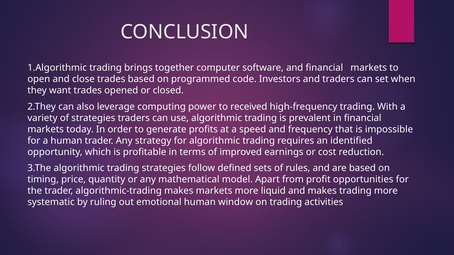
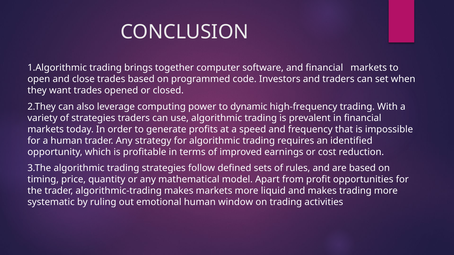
received: received -> dynamic (249, 107)
